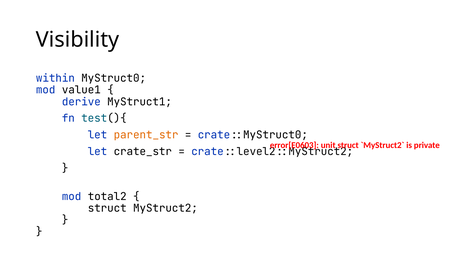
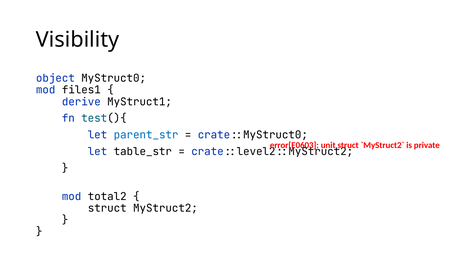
within: within -> object (55, 78)
value1: value1 -> files1 (81, 90)
parent_str colour: orange -> blue (146, 135)
crate_str: crate_str -> table_str (143, 151)
